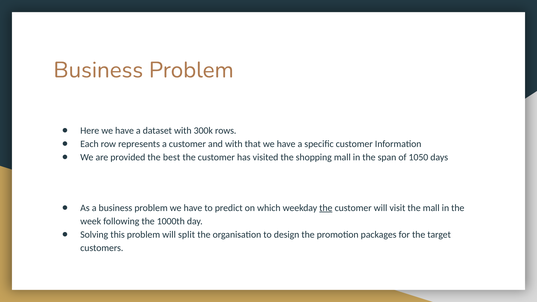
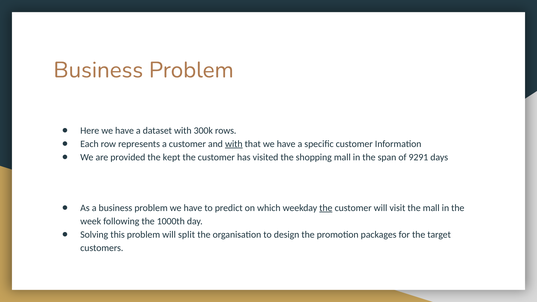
with underline: none -> present (234, 144)
best: best -> kept (172, 157)
1050: 1050 -> 9291 (418, 157)
